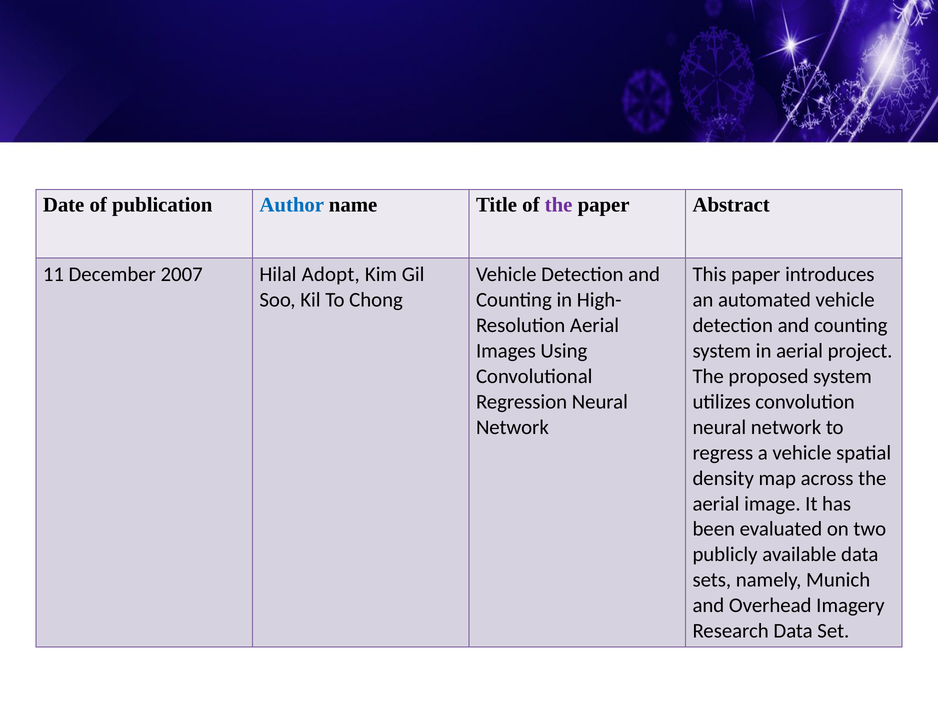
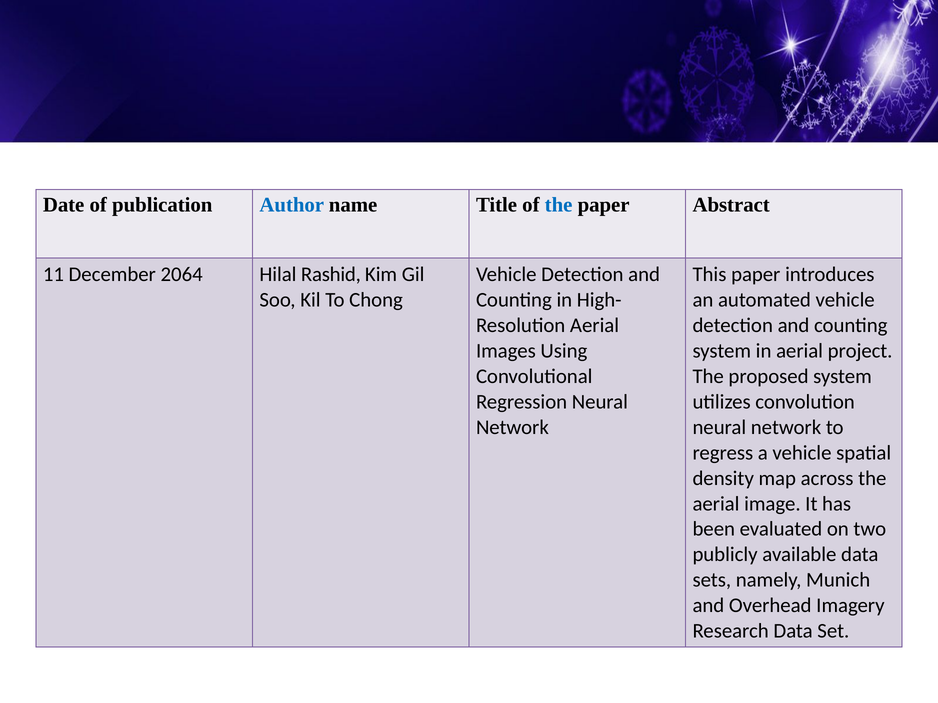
the colour: purple -> blue (559, 205)
2007: 2007 -> 2064 (182, 275)
Adopt: Adopt -> Rashid (331, 275)
